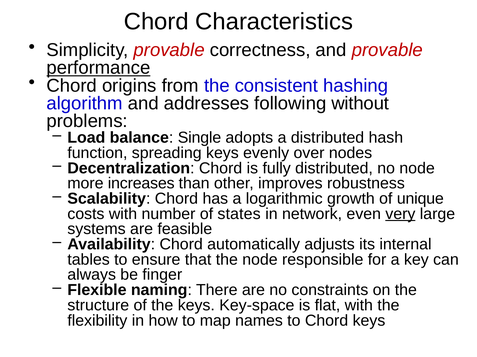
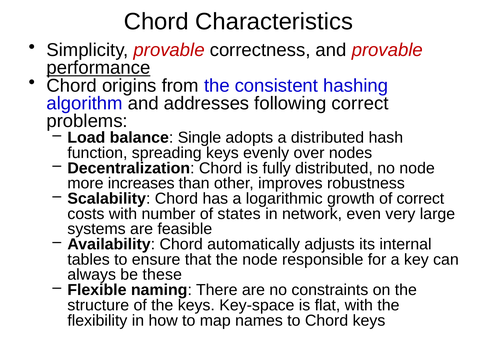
following without: without -> correct (360, 104)
of unique: unique -> correct (420, 199)
very underline: present -> none (400, 214)
finger: finger -> these (162, 275)
